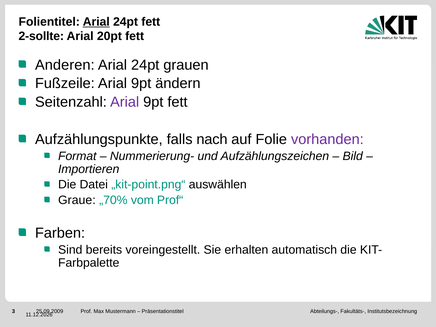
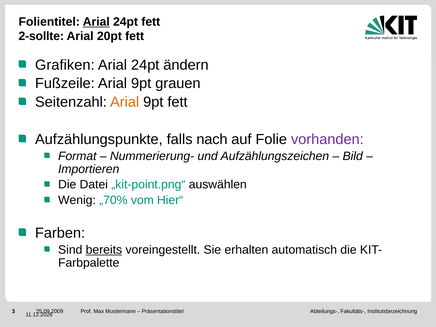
Anderen: Anderen -> Grafiken (65, 65)
grauen: grauen -> ändern (186, 65)
ändern: ändern -> grauen (178, 84)
Arial colour: purple -> orange (125, 102)
Graue: Graue -> Wenig (77, 200)
Prof“: Prof“ -> Hier“ (170, 200)
bereits underline: none -> present (104, 250)
